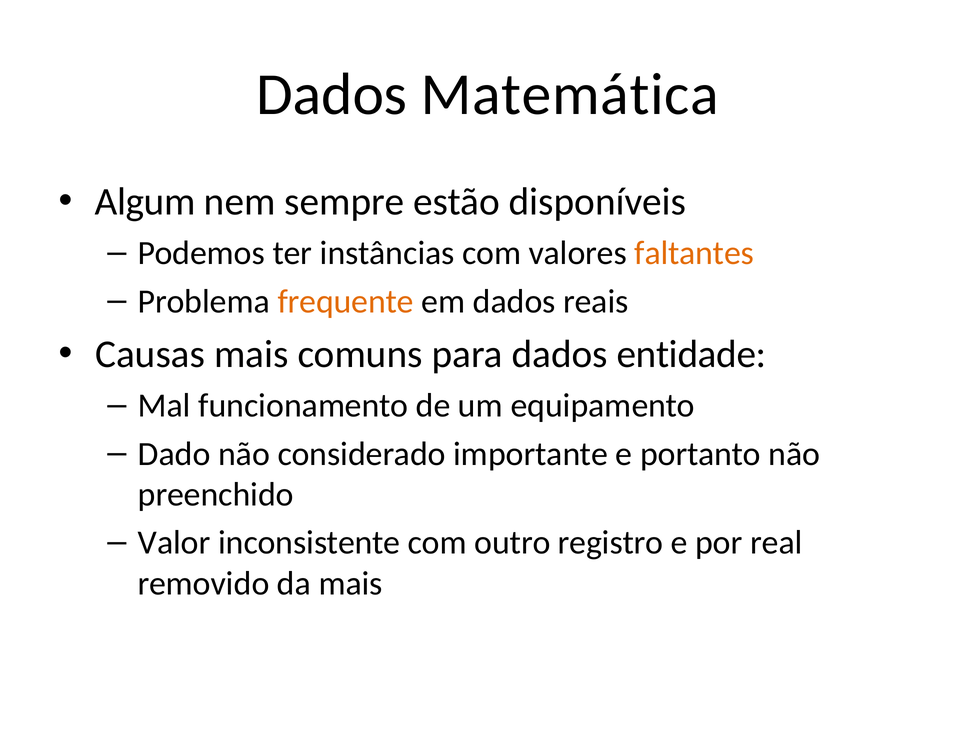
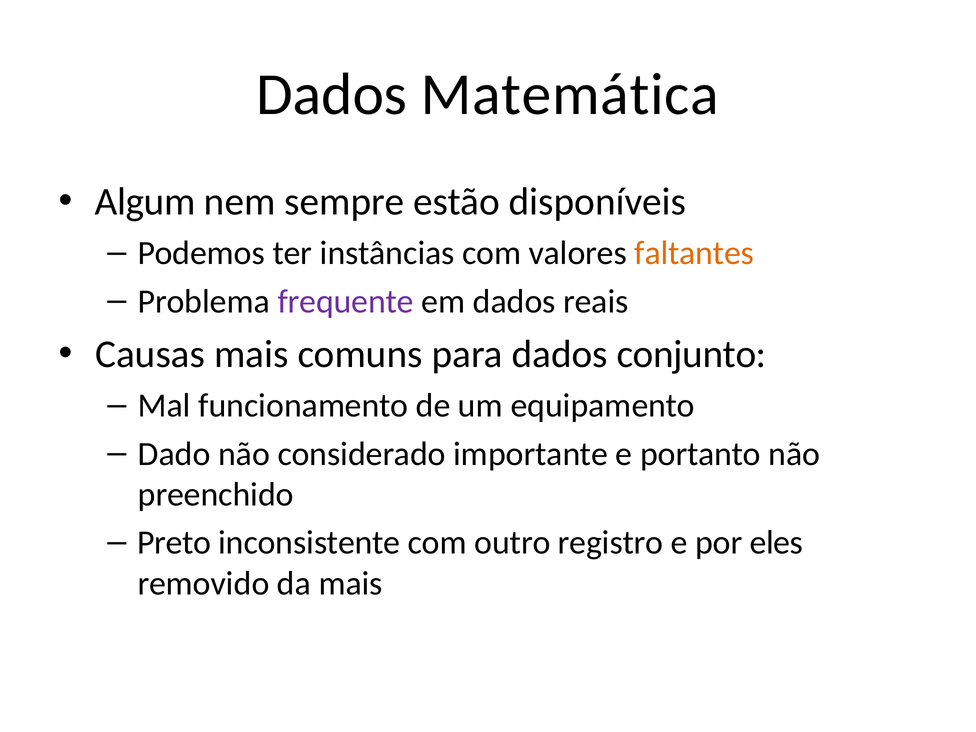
frequente colour: orange -> purple (346, 301)
entidade: entidade -> conjunto (691, 354)
Valor: Valor -> Preto (174, 543)
real: real -> eles (776, 543)
